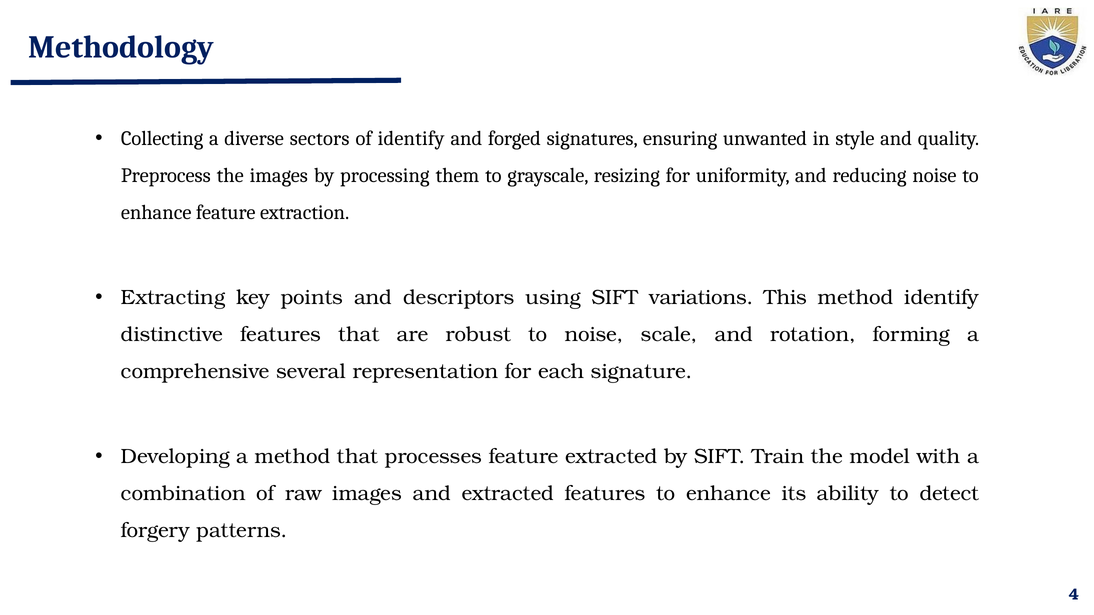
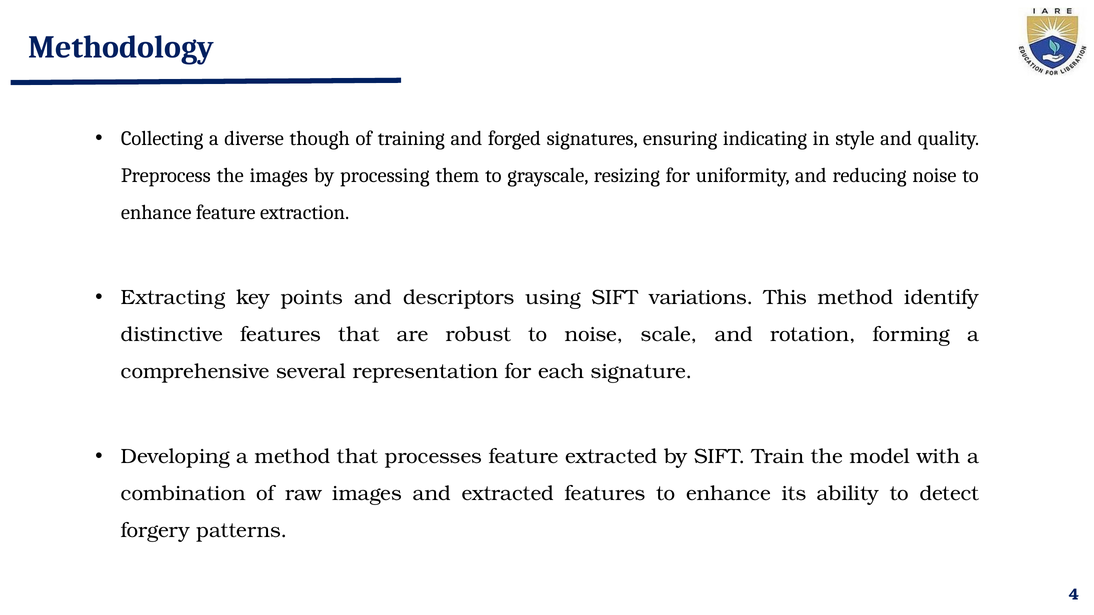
sectors: sectors -> though (320, 139)
of identify: identify -> training (411, 139)
unwanted: unwanted -> indicating (765, 139)
